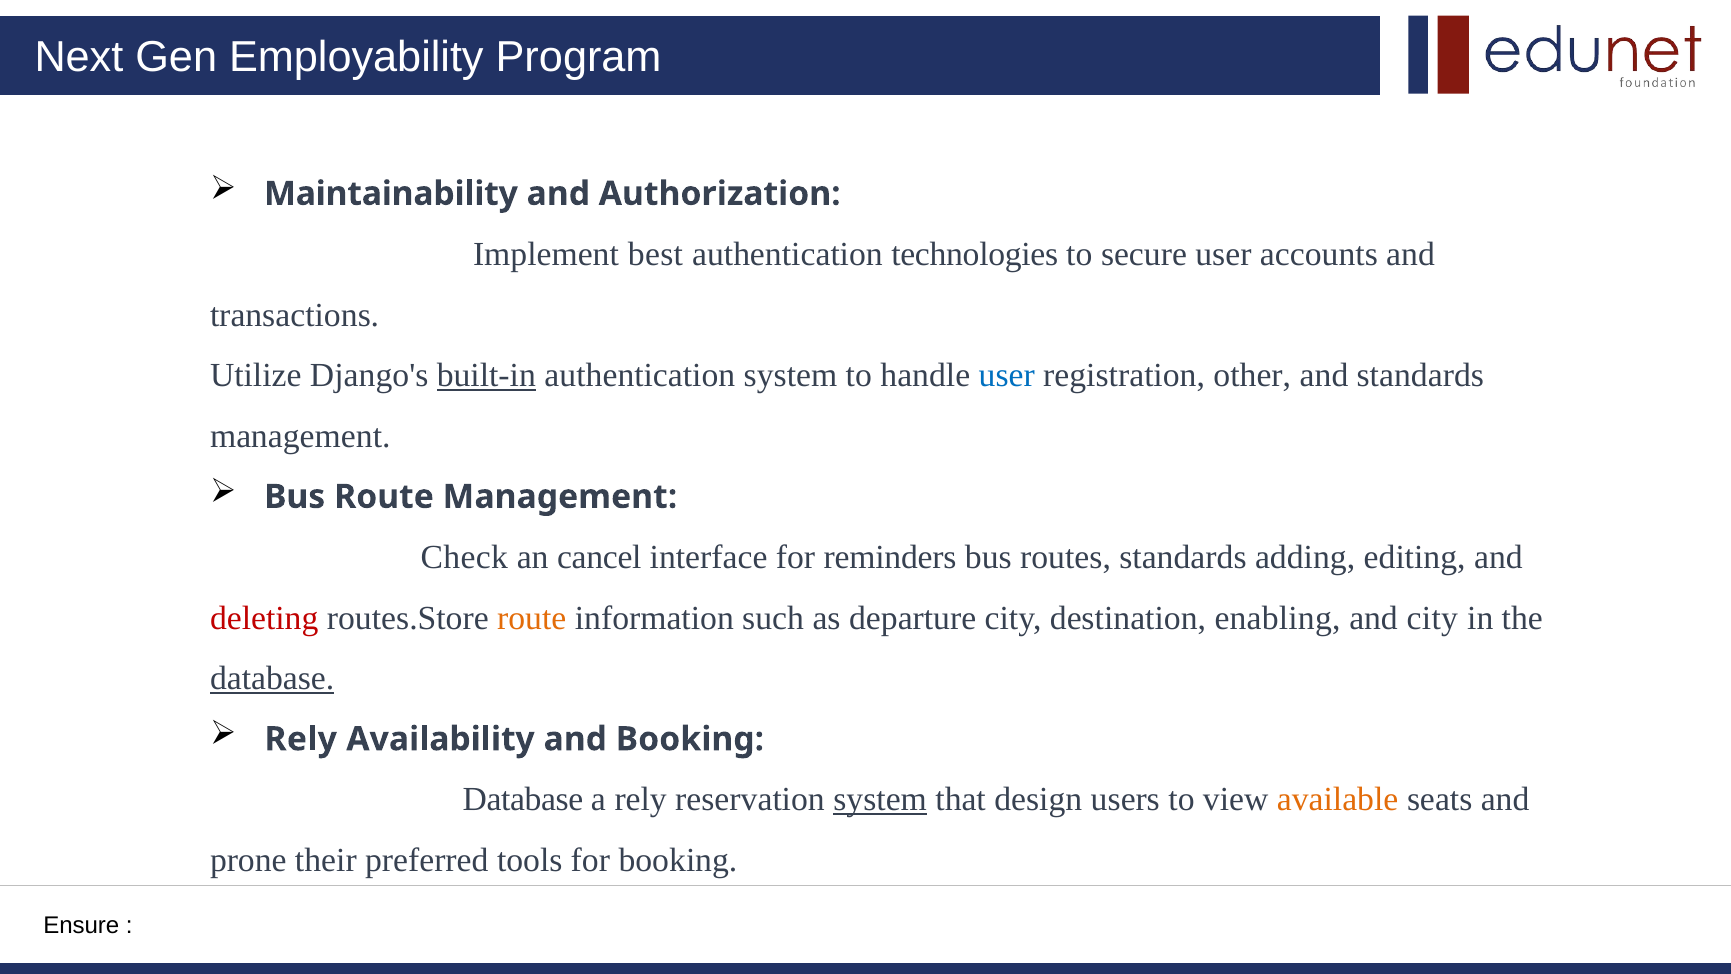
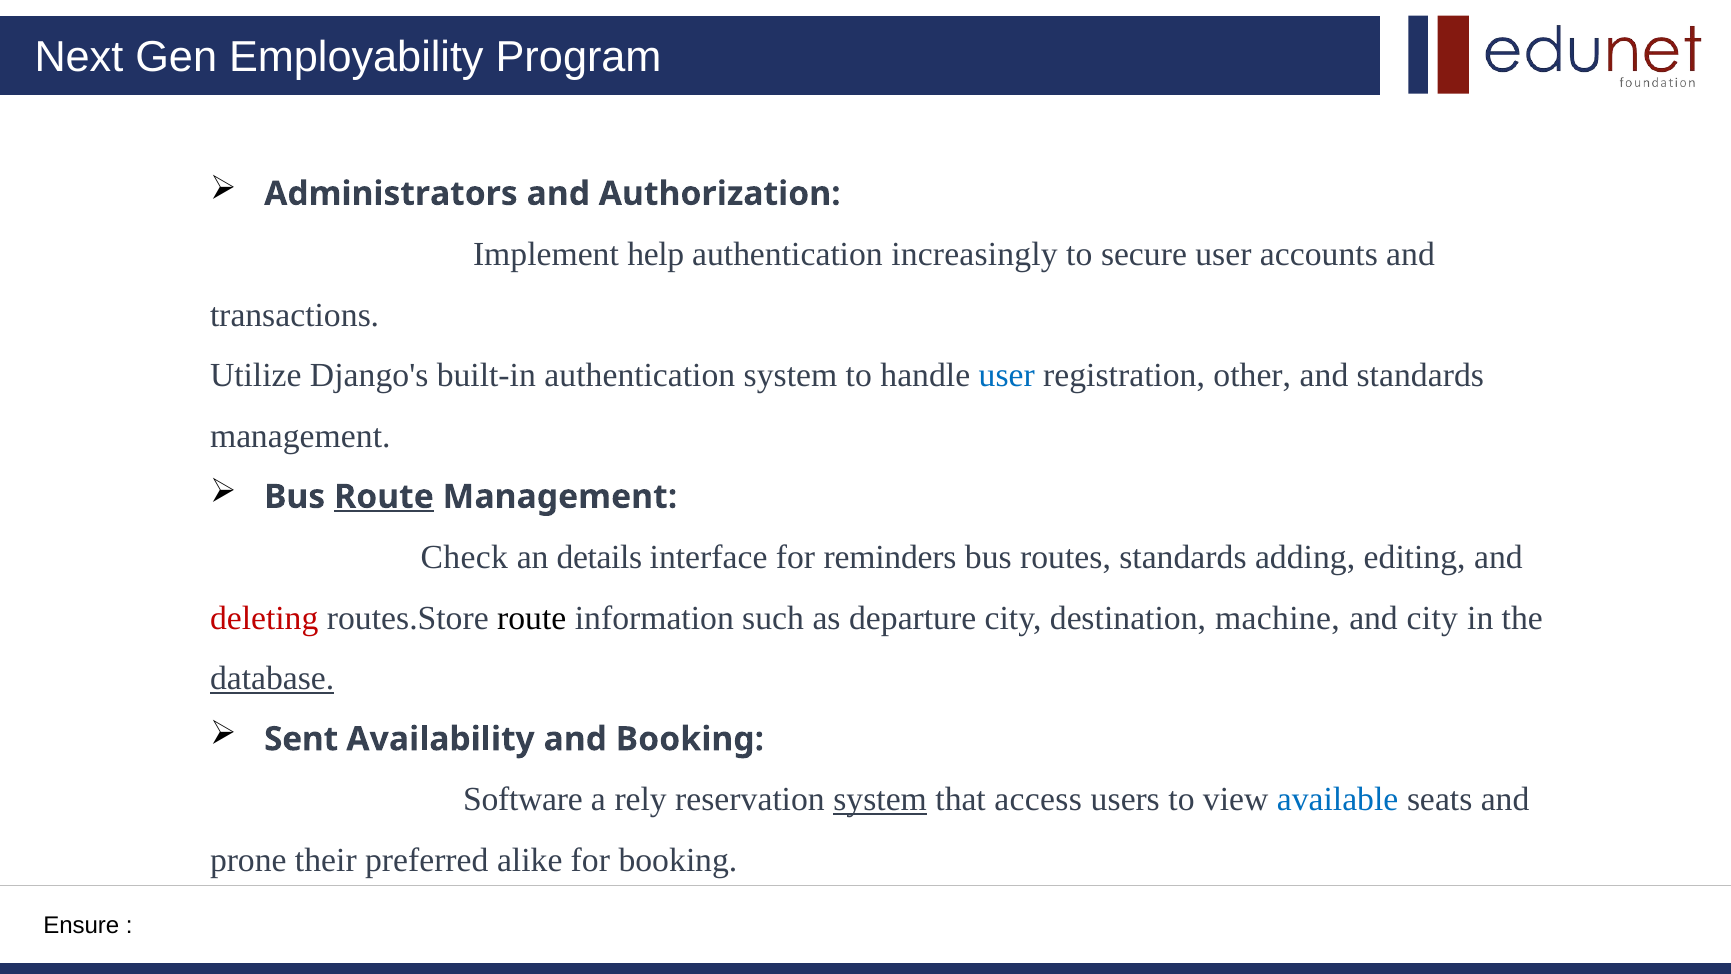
Maintainability: Maintainability -> Administrators (391, 194)
best: best -> help (656, 254)
technologies: technologies -> increasingly (975, 254)
built-in underline: present -> none (486, 375)
Route underline: none -> present (384, 497)
cancel: cancel -> details (599, 557)
route colour: orange -> black (532, 618)
enabling: enabling -> machine (1277, 618)
Rely: Rely -> Sent (301, 739)
Database: Database -> Software (523, 800)
design: design -> access (1038, 800)
available colour: orange -> blue (1338, 800)
tools: tools -> alike (530, 860)
